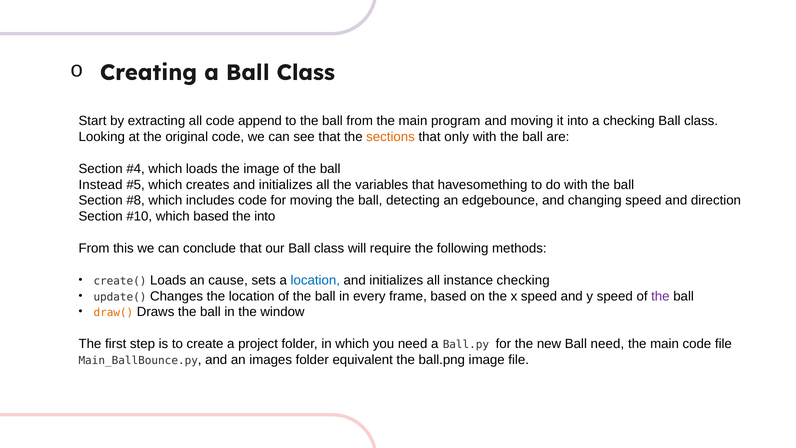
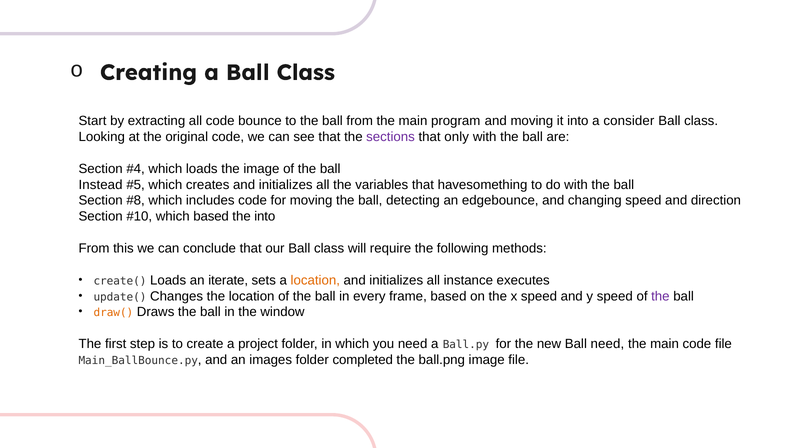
append: append -> bounce (260, 121)
a checking: checking -> consider (629, 121)
sections colour: orange -> purple (391, 137)
cause: cause -> iterate (228, 280)
location colour: blue -> orange (315, 280)
instance checking: checking -> executes (523, 280)
equivalent: equivalent -> completed (363, 360)
